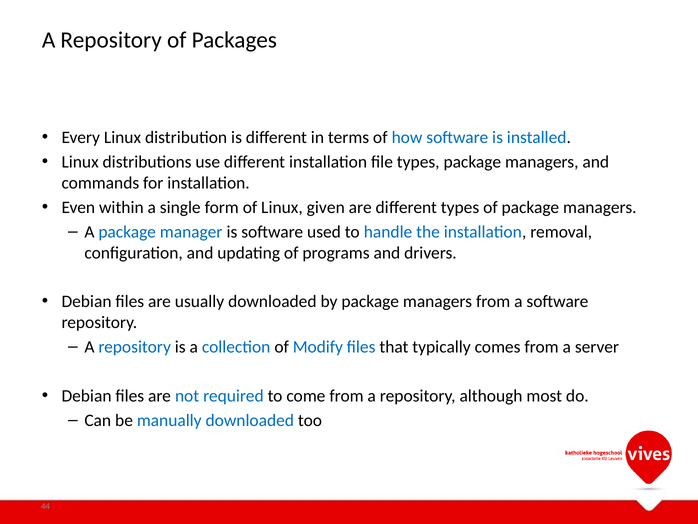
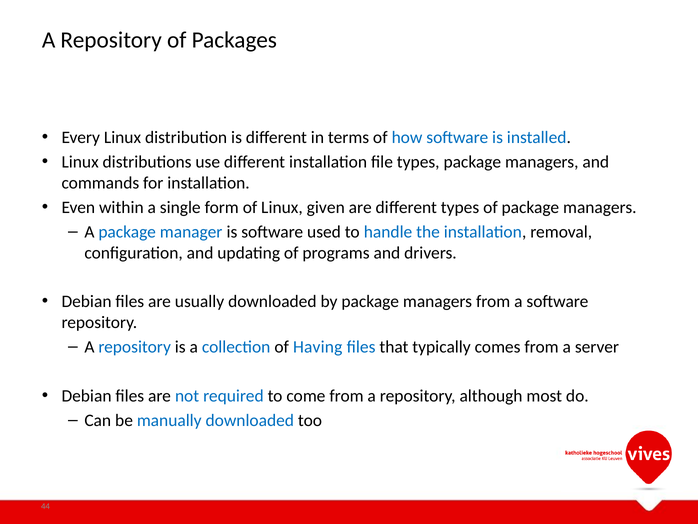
Modify: Modify -> Having (318, 347)
